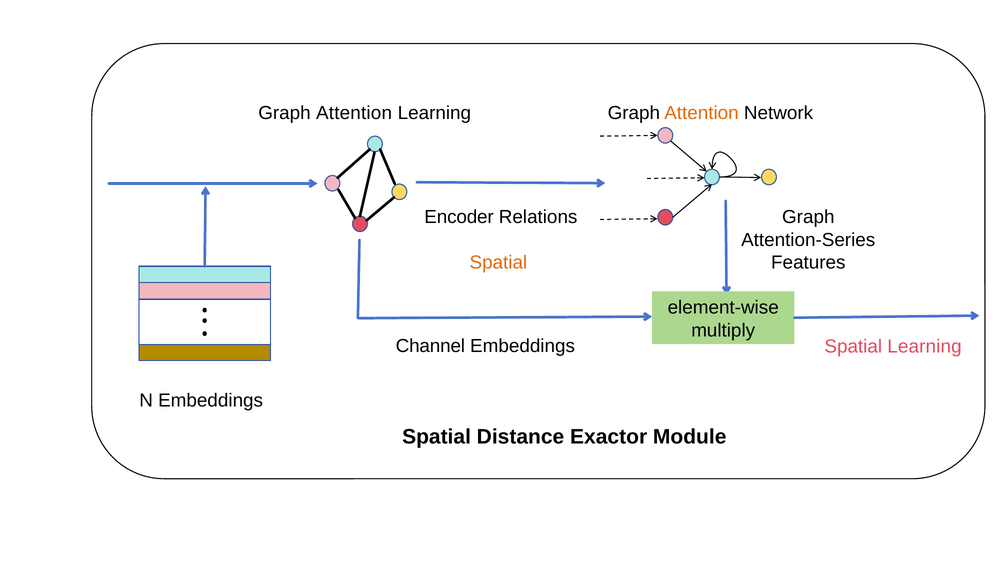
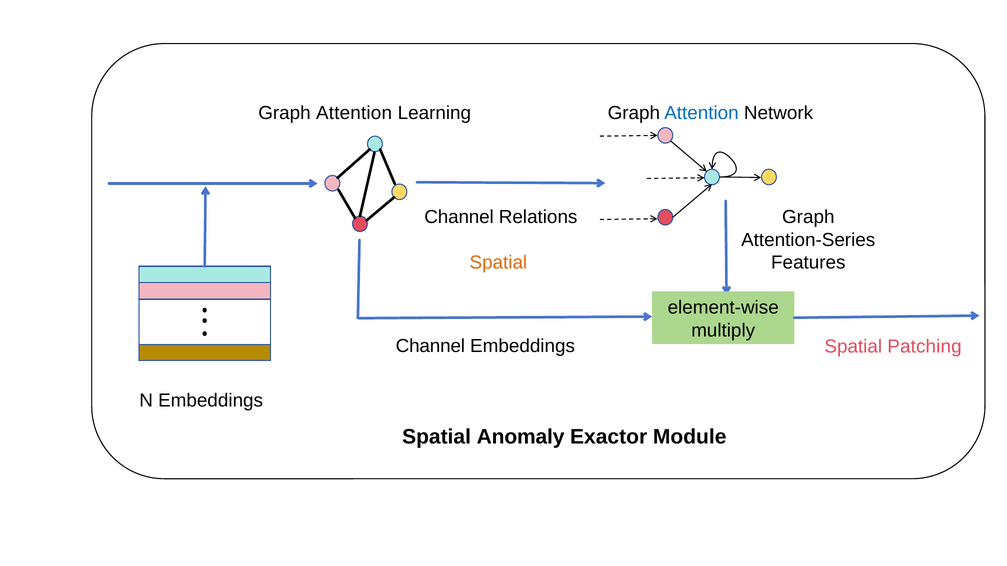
Attention colour: orange -> blue (701, 113)
Encoder: Encoder -> Channel (459, 217)
Spatial Learning: Learning -> Patching (925, 347)
Distance: Distance -> Anomaly (521, 437)
